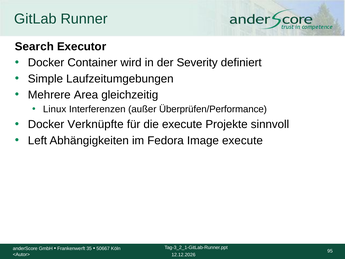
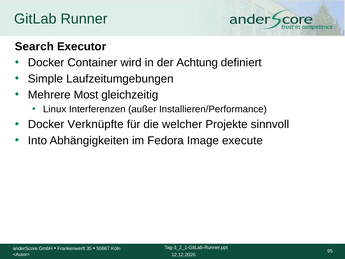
Severity: Severity -> Achtung (197, 63)
Area: Area -> Most (86, 95)
Überprüfen/Performance: Überprüfen/Performance -> Installieren/Performance (213, 109)
die execute: execute -> welcher (182, 124)
Left: Left -> Into (37, 140)
